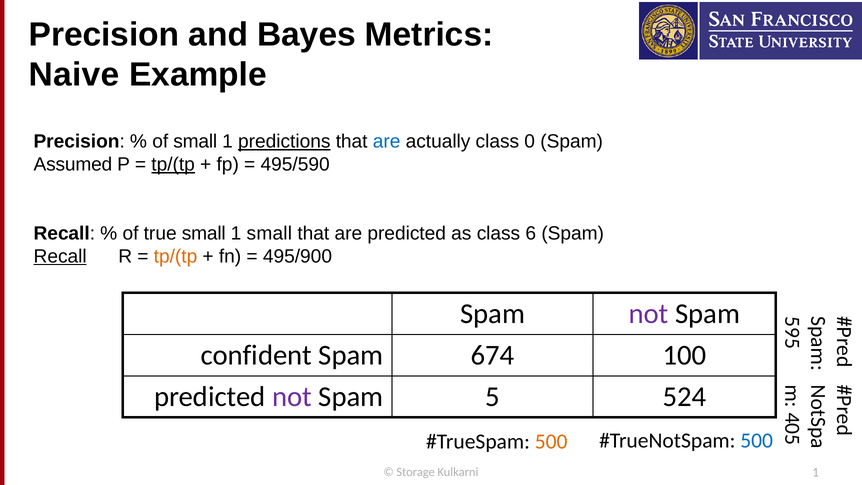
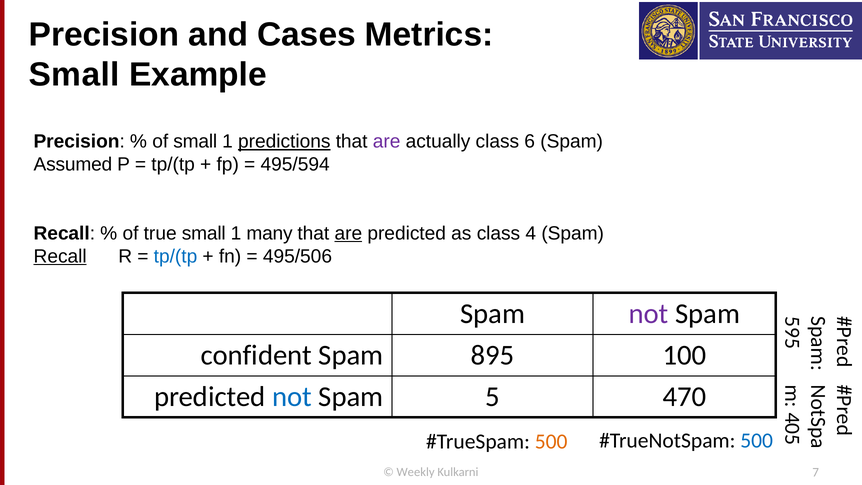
Bayes: Bayes -> Cases (307, 35)
Naive: Naive -> Small (74, 75)
are colour: blue -> purple (387, 141)
class 0: 0 -> 6 (530, 141)
tp/(tp underline: present -> none (173, 164)
495/590: 495/590 -> 495/594 (295, 164)
1 small: small -> many (270, 233)
are underline: none -> present (348, 233)
class 6: 6 -> 4 (531, 233)
tp/(tp colour: orange -> blue (176, 256)
495/900: 495/900 -> 495/506 (297, 256)
674: 674 -> 895 (493, 355)
not colour: purple -> blue (292, 397)
524: 524 -> 470 (684, 397)
Storage: Storage -> Weekly (416, 472)
Kulkarni 1: 1 -> 7 (816, 472)
